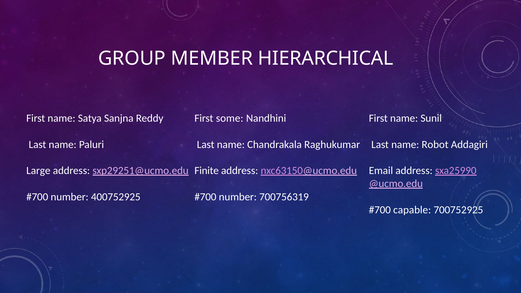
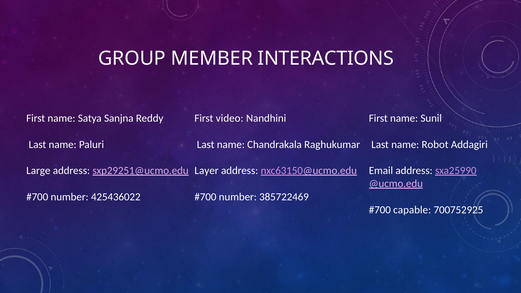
HIERARCHICAL: HIERARCHICAL -> INTERACTIONS (326, 59)
some: some -> video (230, 118)
Finite: Finite -> Layer (207, 171)
400752925: 400752925 -> 425436022 (116, 197)
700756319: 700756319 -> 385722469 (284, 197)
